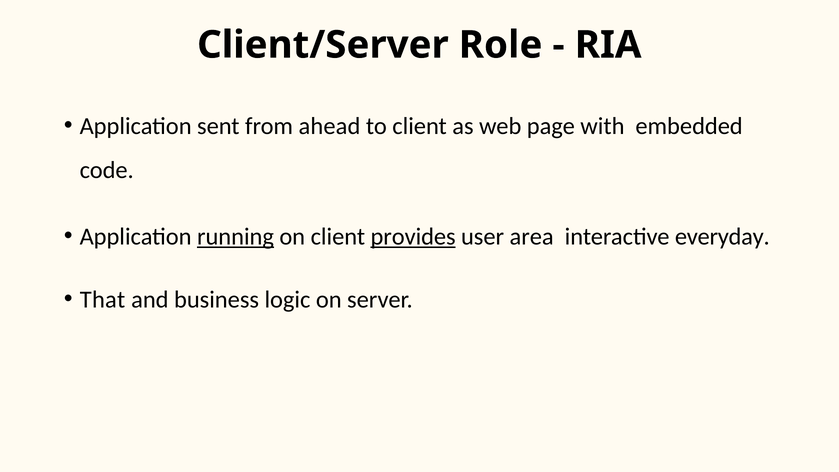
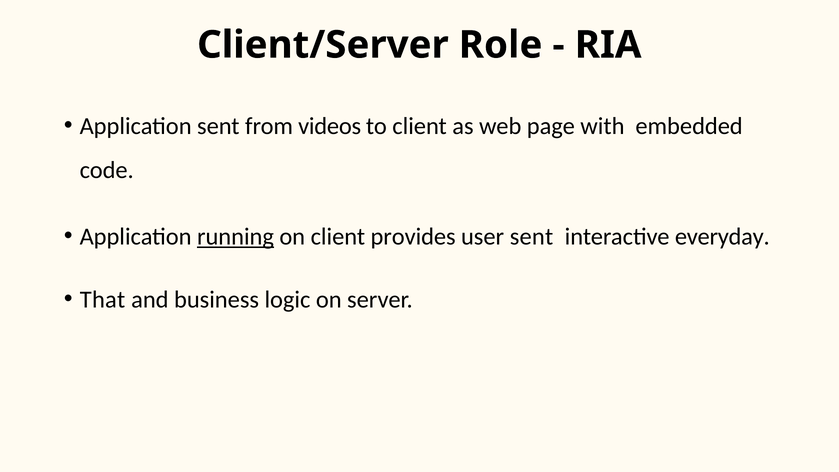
ahead: ahead -> videos (330, 126)
provides underline: present -> none (413, 237)
user area: area -> sent (532, 237)
